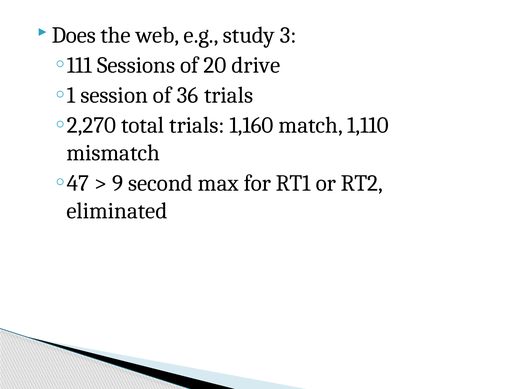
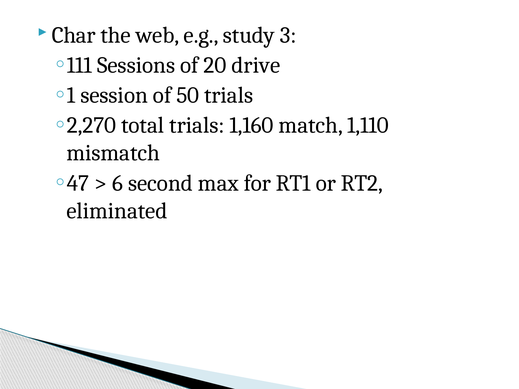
Does: Does -> Char (74, 35)
36: 36 -> 50 (188, 95)
9: 9 -> 6 (117, 183)
